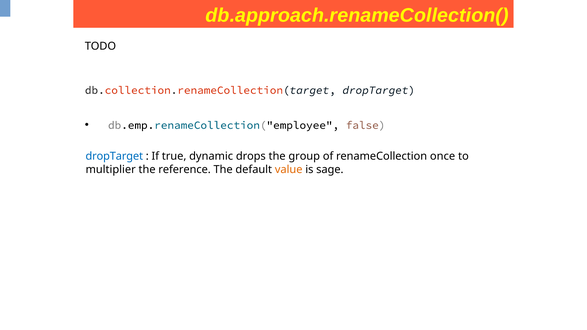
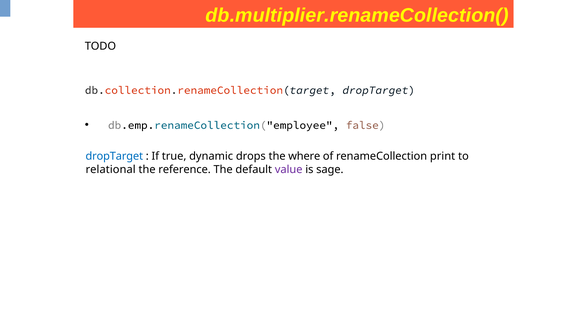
db.approach.renameCollection(: db.approach.renameCollection( -> db.multiplier.renameCollection( (357, 15)
group: group -> where (304, 156)
once: once -> print (443, 156)
multiplier: multiplier -> relational (111, 169)
value colour: orange -> purple (289, 169)
